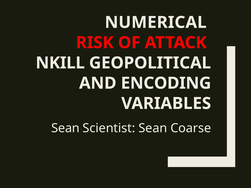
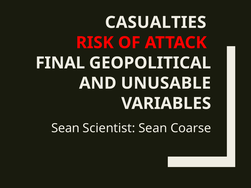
NUMERICAL: NUMERICAL -> CASUALTIES (156, 22)
NKILL: NKILL -> FINAL (60, 63)
ENCODING: ENCODING -> UNUSABLE (166, 83)
